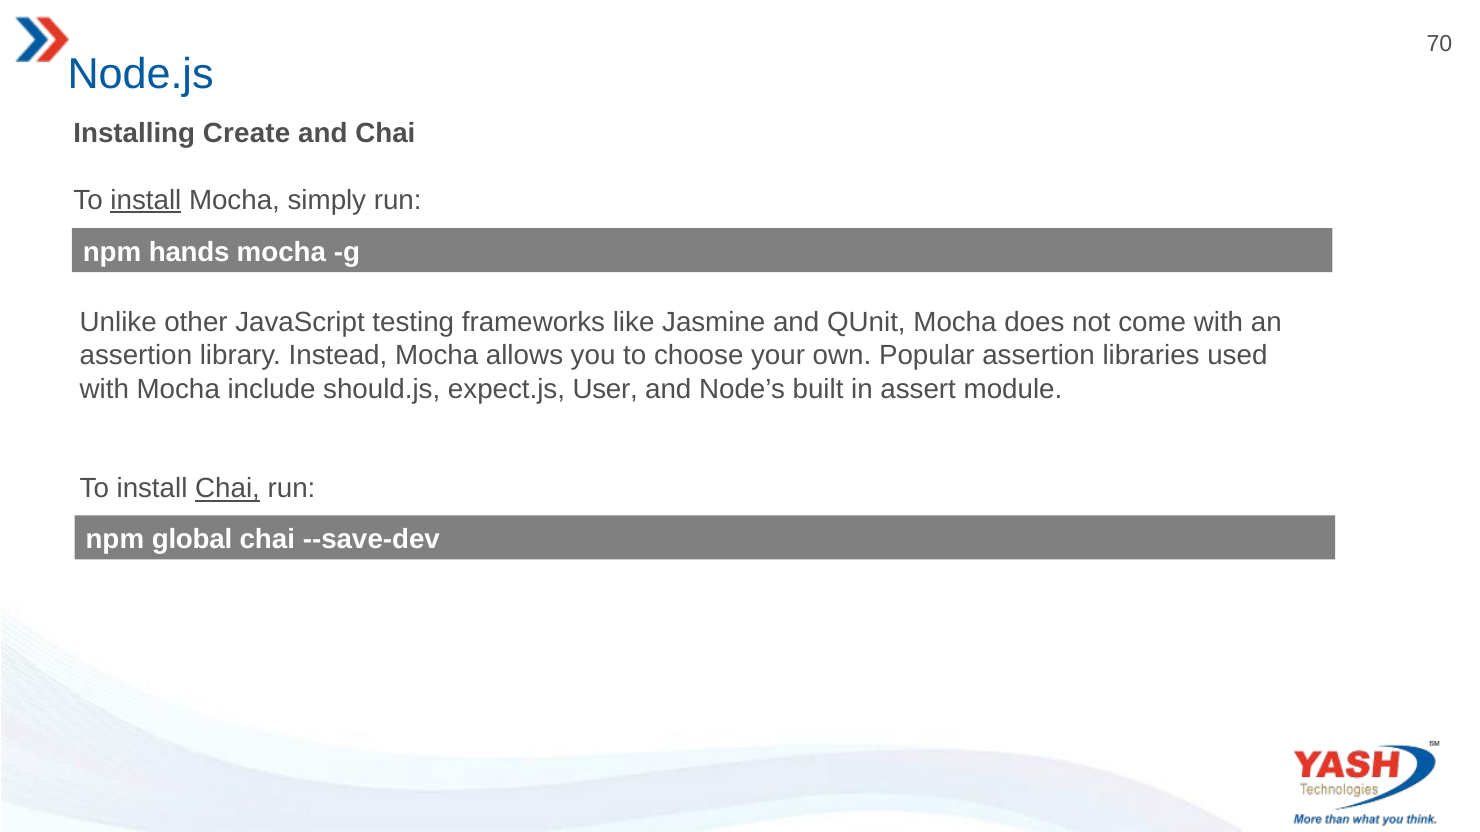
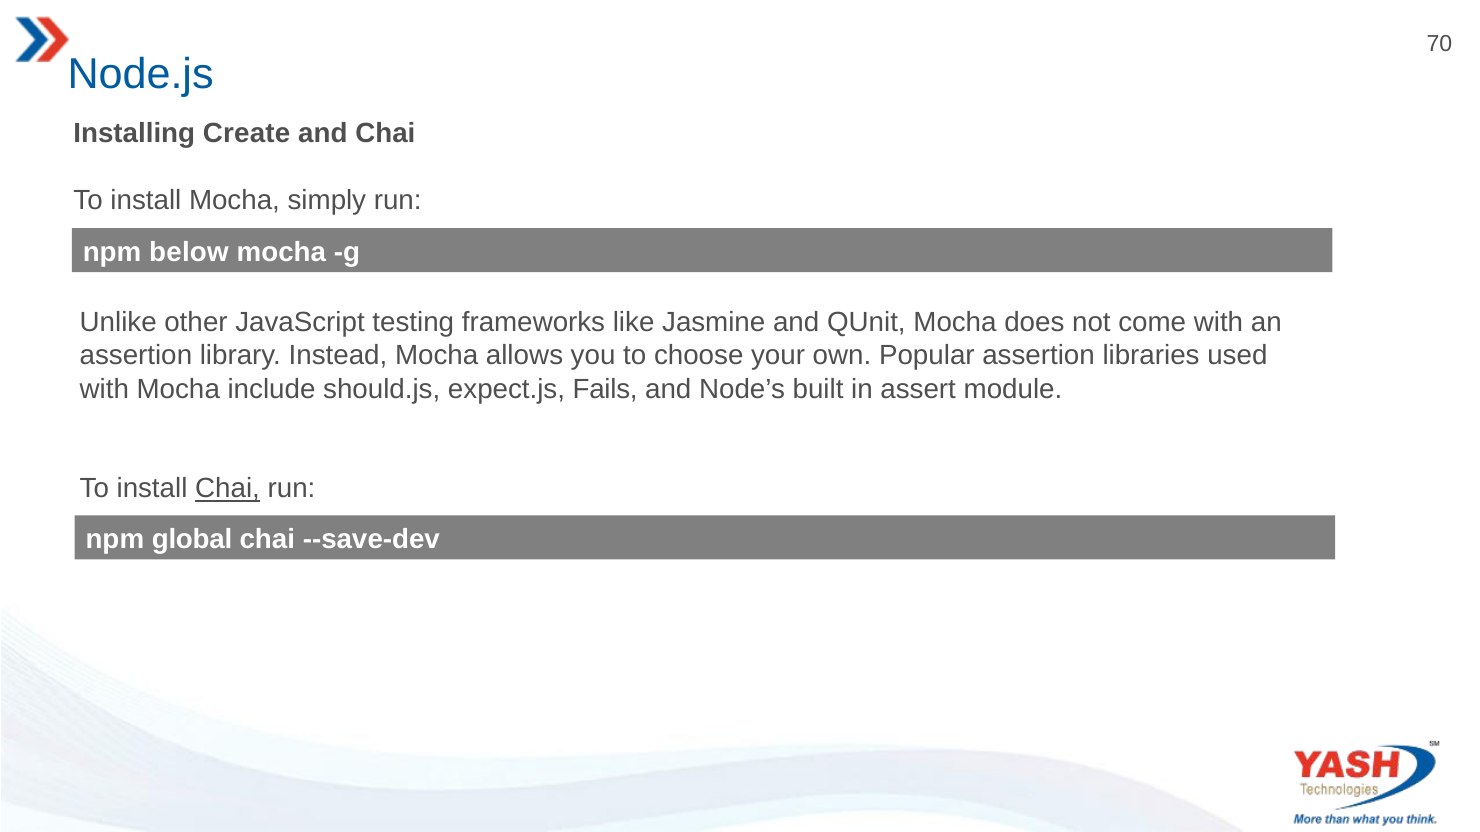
install underline: present -> none (146, 200)
hands: hands -> below (189, 252)
User: User -> Fails (605, 389)
